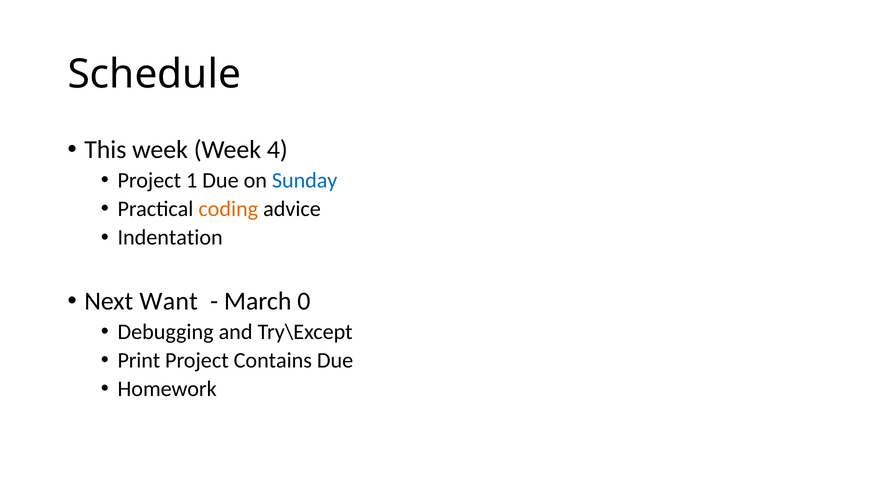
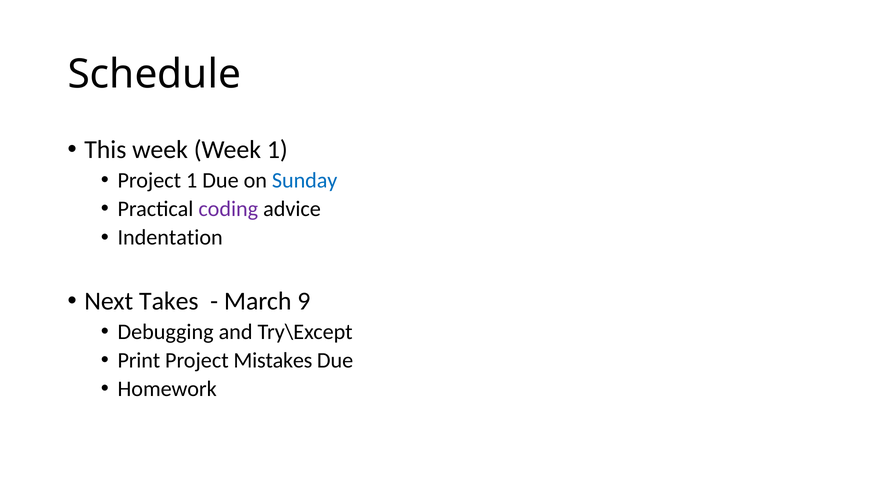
Week 4: 4 -> 1 (277, 150)
coding colour: orange -> purple (228, 209)
Want: Want -> Takes (169, 301)
0: 0 -> 9 (304, 301)
Contains: Contains -> Mistakes (273, 360)
